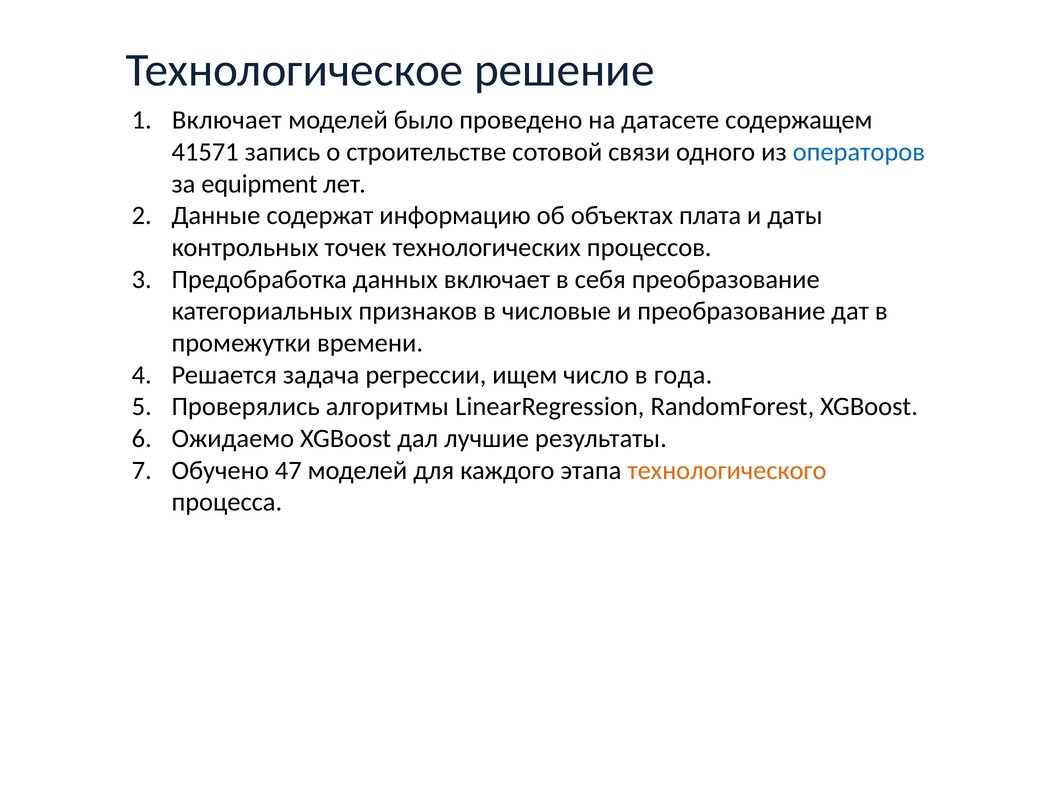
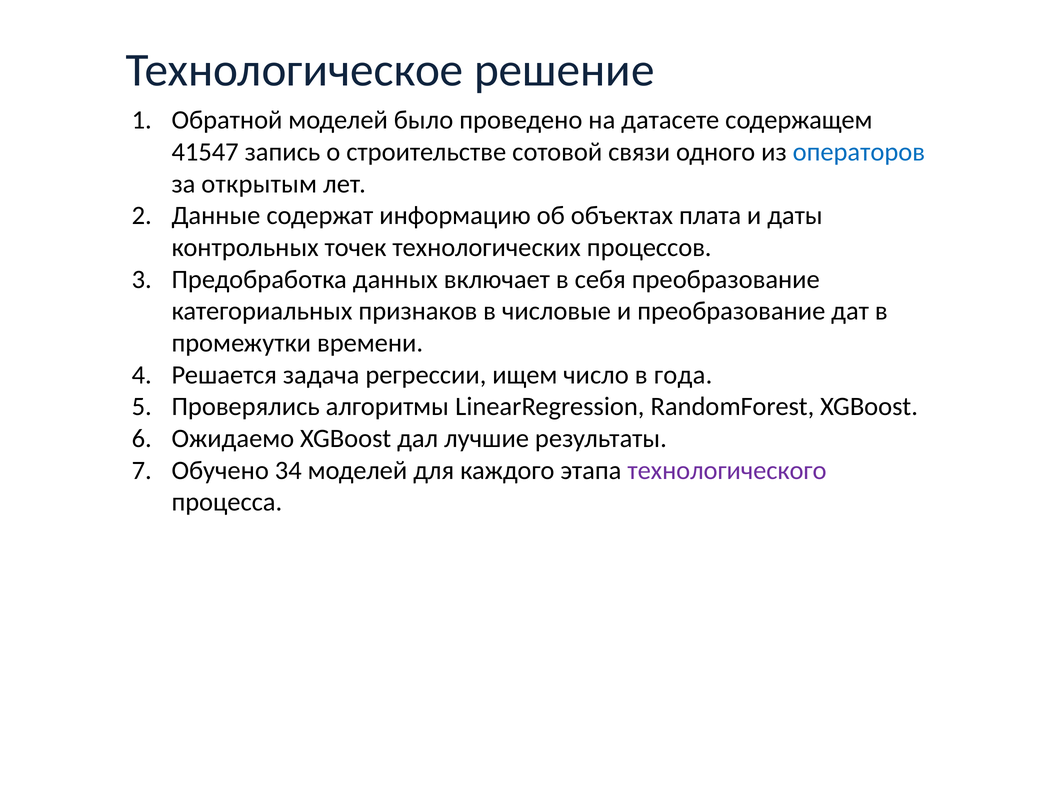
Включает: Включает -> Обратной (227, 120)
41571: 41571 -> 41547 (205, 152)
equipment: equipment -> открытым (259, 184)
47: 47 -> 34 (288, 471)
технологического colour: orange -> purple (727, 471)
